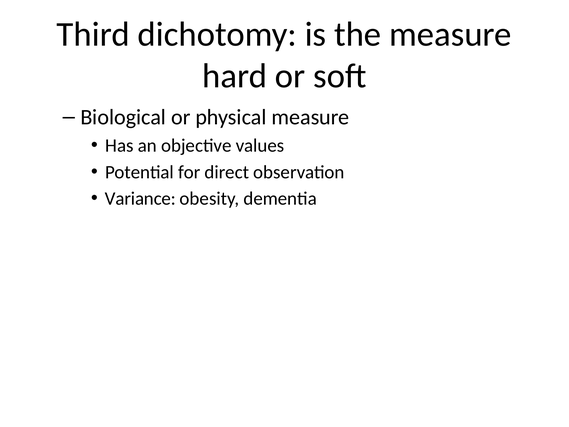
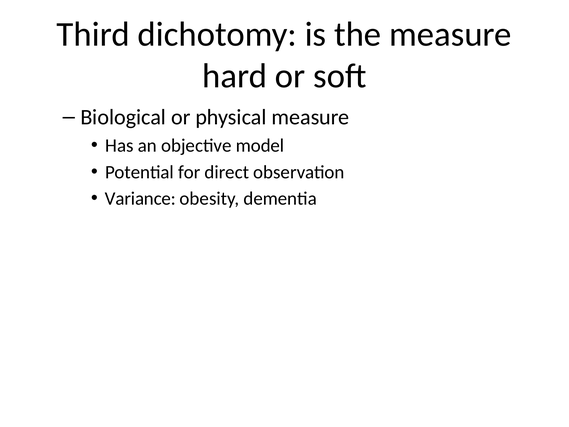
values: values -> model (260, 145)
